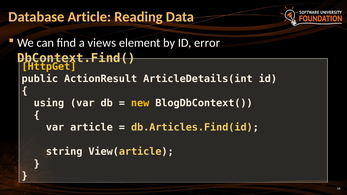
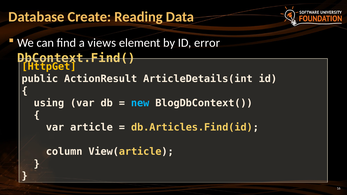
Database Article: Article -> Create (89, 17)
new colour: yellow -> light blue (140, 103)
string: string -> column (64, 152)
